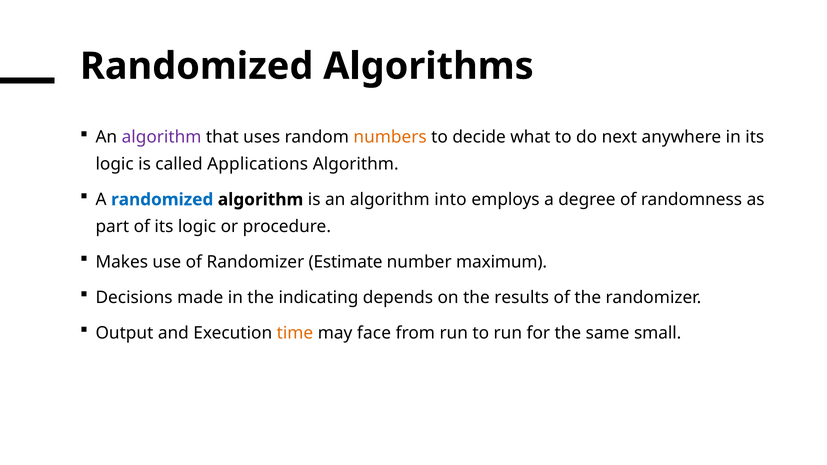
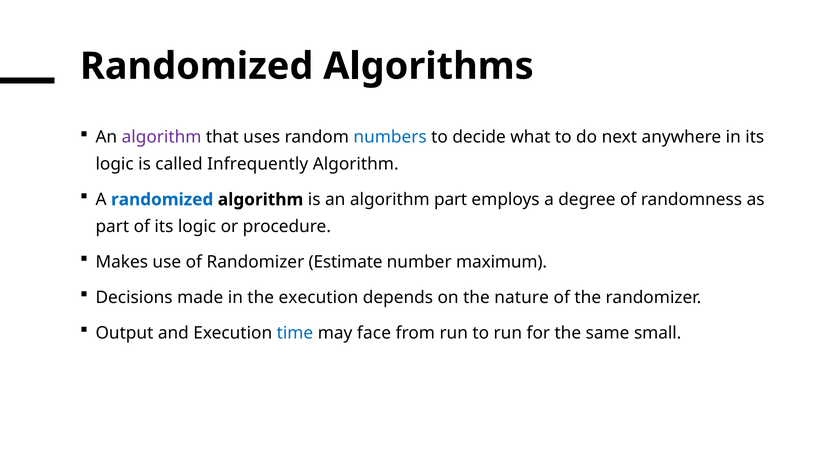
numbers colour: orange -> blue (390, 137)
Applications: Applications -> Infrequently (258, 164)
algorithm into: into -> part (451, 200)
the indicating: indicating -> execution (318, 298)
results: results -> nature (522, 298)
time colour: orange -> blue (295, 333)
